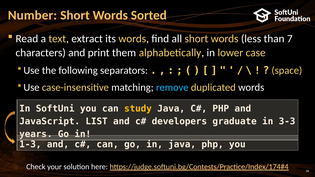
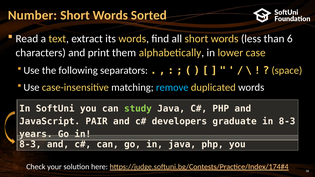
7: 7 -> 6 (290, 39)
study colour: yellow -> light green (138, 109)
LIST: LIST -> PAIR (97, 121)
graduate in 3-3: 3-3 -> 8-3 (287, 121)
1-3: 1-3 -> 8-3 (30, 145)
